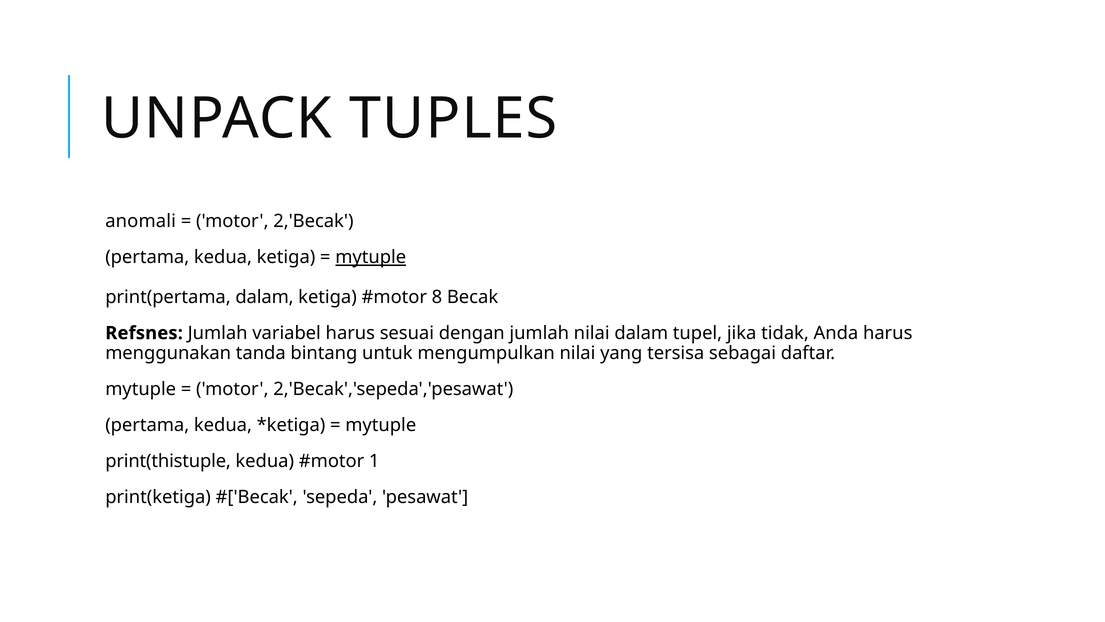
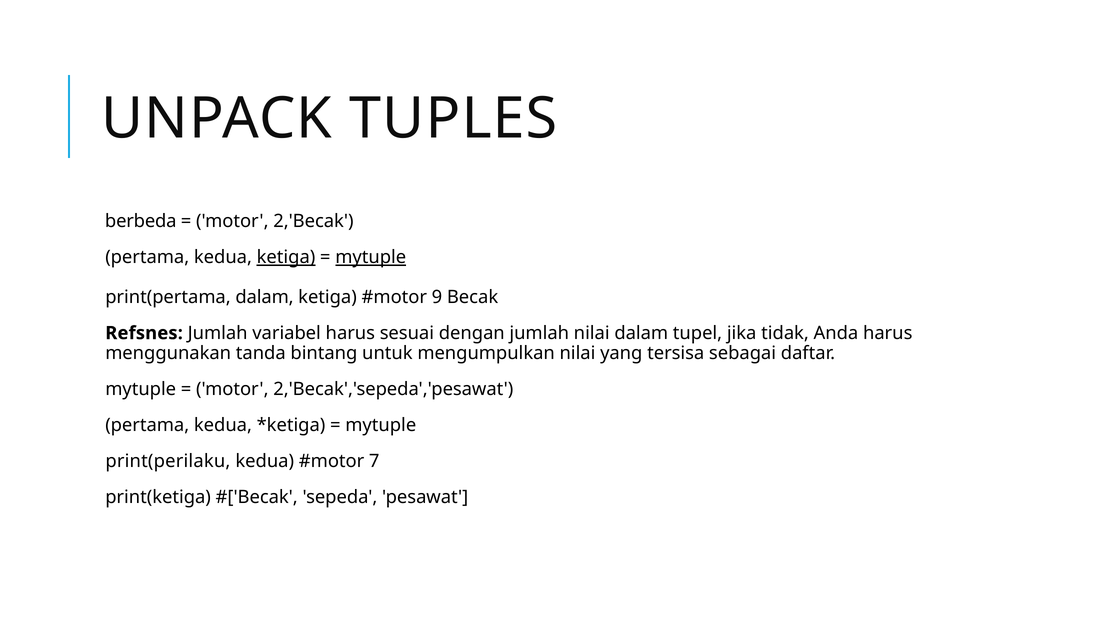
anomali: anomali -> berbeda (141, 221)
ketiga underline: none -> present (286, 257)
8: 8 -> 9 (437, 297)
print(thistuple: print(thistuple -> print(perilaku (168, 461)
1: 1 -> 7 (374, 461)
